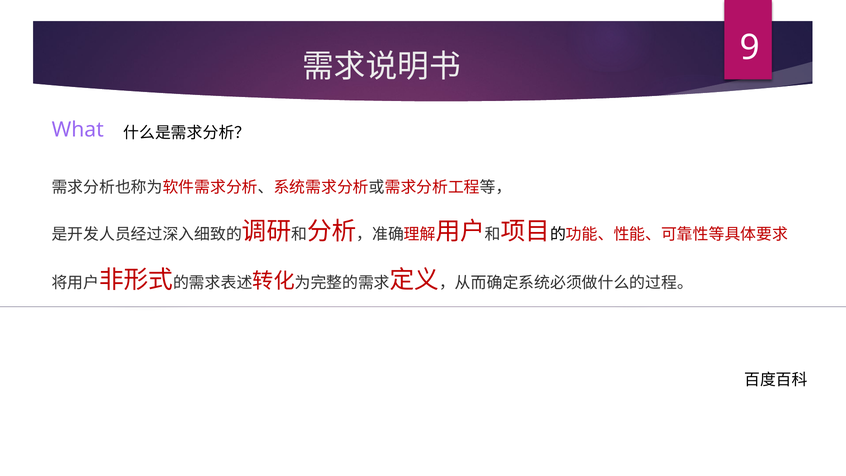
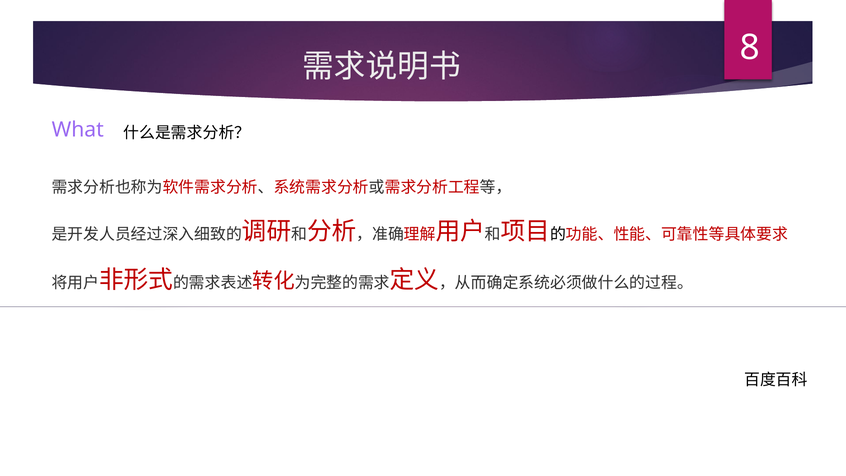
9: 9 -> 8 (750, 48)
